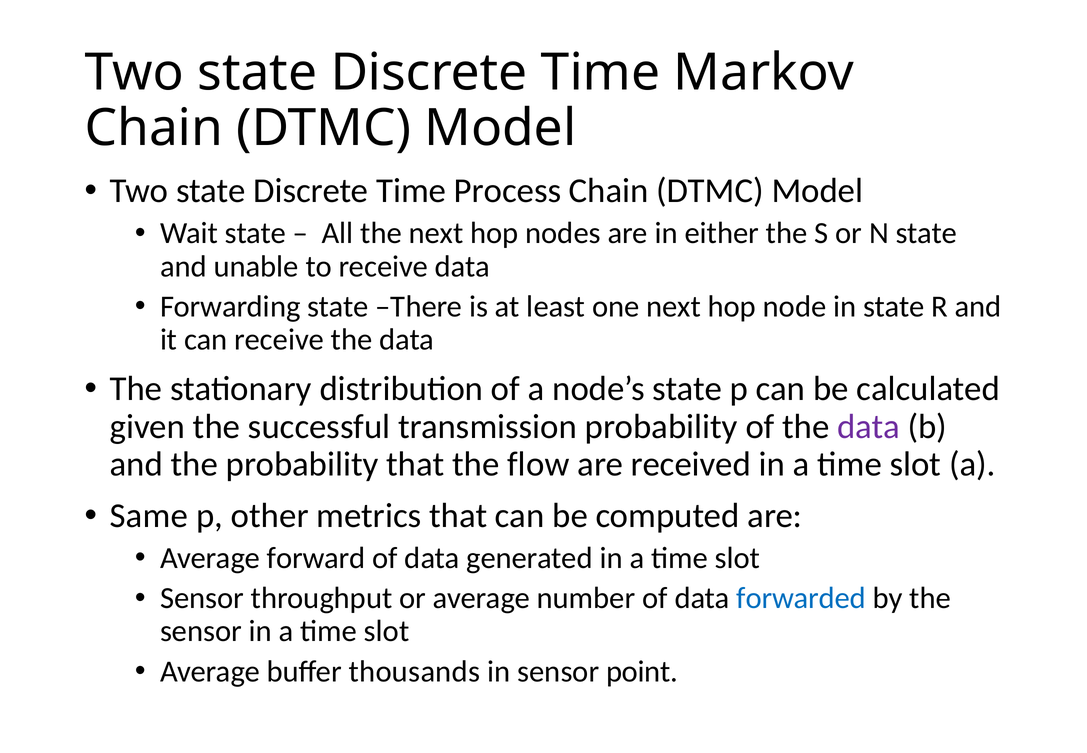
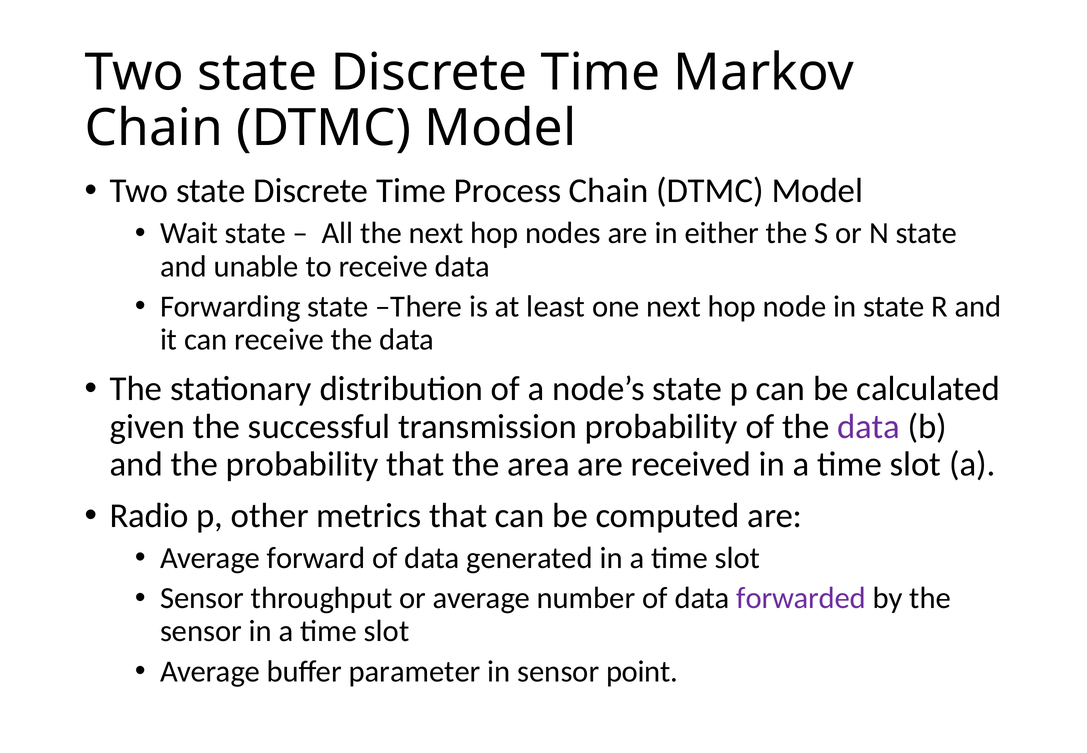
flow: flow -> area (538, 464)
Same: Same -> Radio (149, 515)
forwarded colour: blue -> purple (801, 598)
thousands: thousands -> parameter (415, 671)
